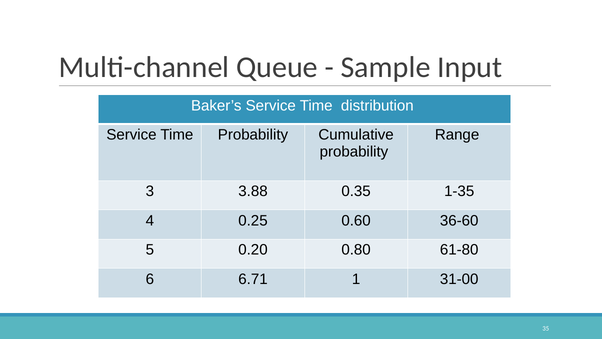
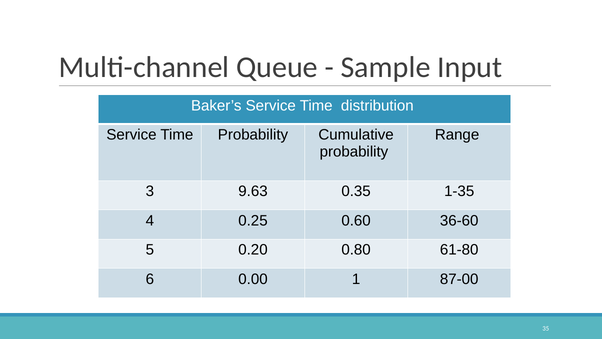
3.88: 3.88 -> 9.63 (253, 191)
6.71: 6.71 -> 0.00 (253, 279)
31-00: 31-00 -> 87-00 (459, 279)
